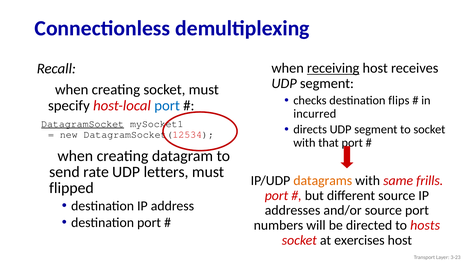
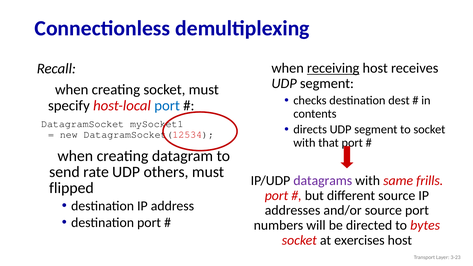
flips: flips -> dest (399, 100)
incurred: incurred -> contents (315, 114)
DatagramSocket underline: present -> none (83, 124)
letters: letters -> others (166, 172)
datagrams colour: orange -> purple (323, 181)
hosts: hosts -> bytes (425, 225)
